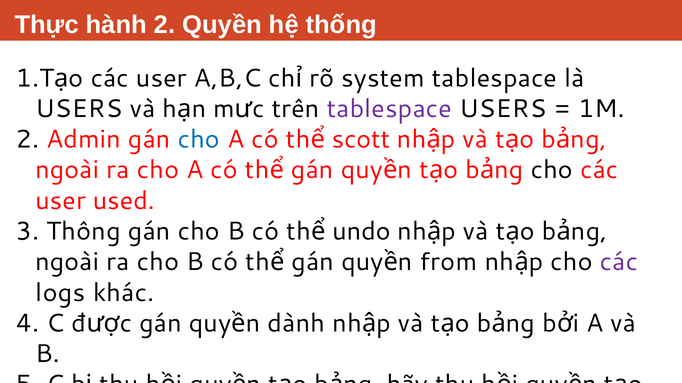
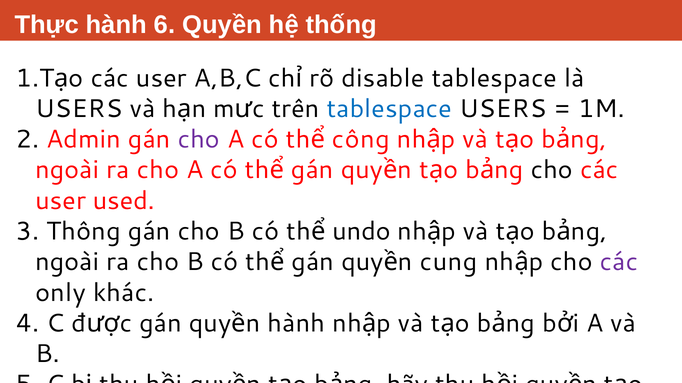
hành 2: 2 -> 6 (165, 25)
system: system -> disable (383, 78)
tablespace colour: purple -> blue (389, 109)
cho colour: blue -> purple (199, 140)
scott: scott -> công (361, 140)
from: from -> cung (449, 262)
logs: logs -> only (60, 293)
dành: dành -> hành (296, 324)
